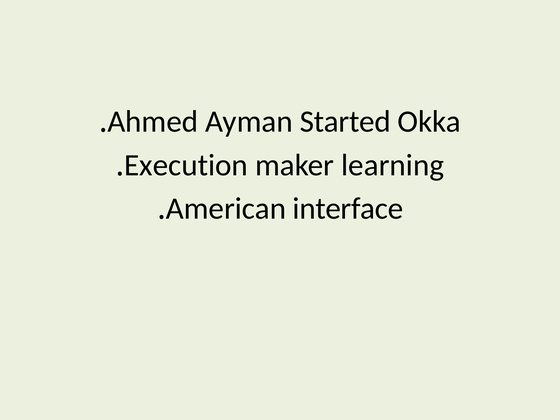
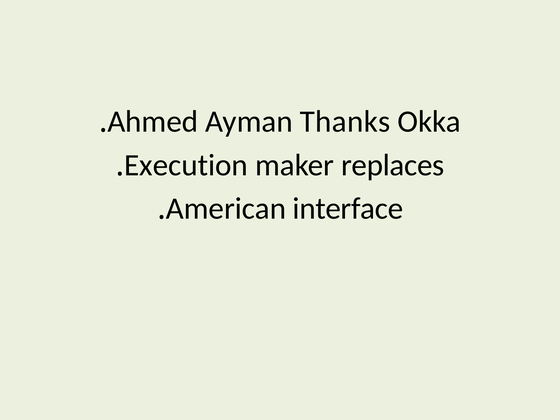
Started: Started -> Thanks (345, 122)
learning: learning -> replaces (393, 165)
